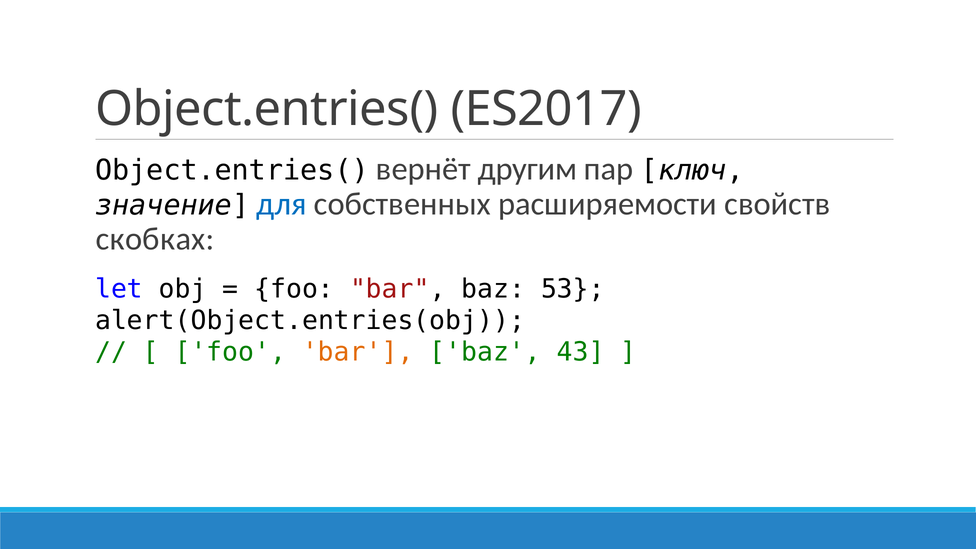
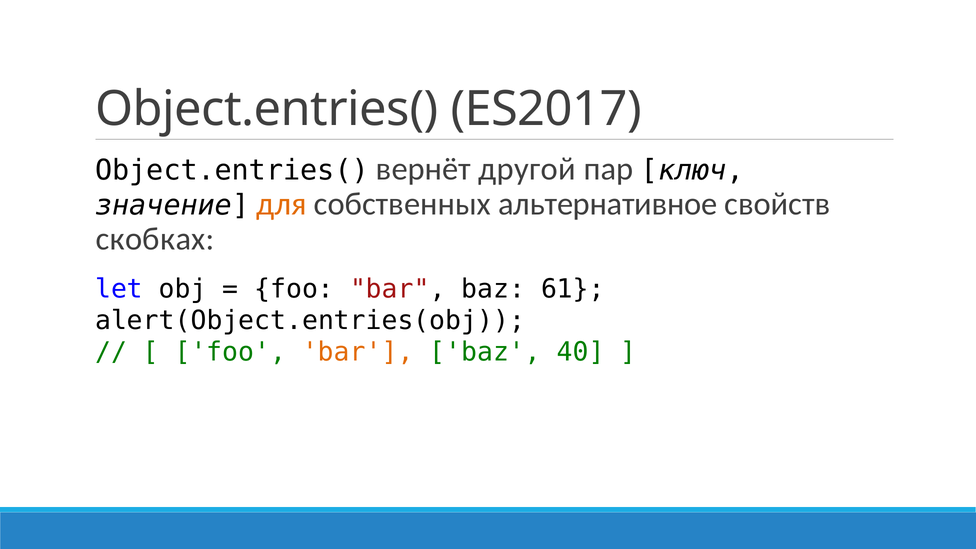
другим: другим -> другой (527, 169)
для colour: blue -> orange (282, 204)
расширяемости: расширяемости -> альтернативное (608, 204)
53: 53 -> 61 (573, 289)
43: 43 -> 40 (581, 352)
